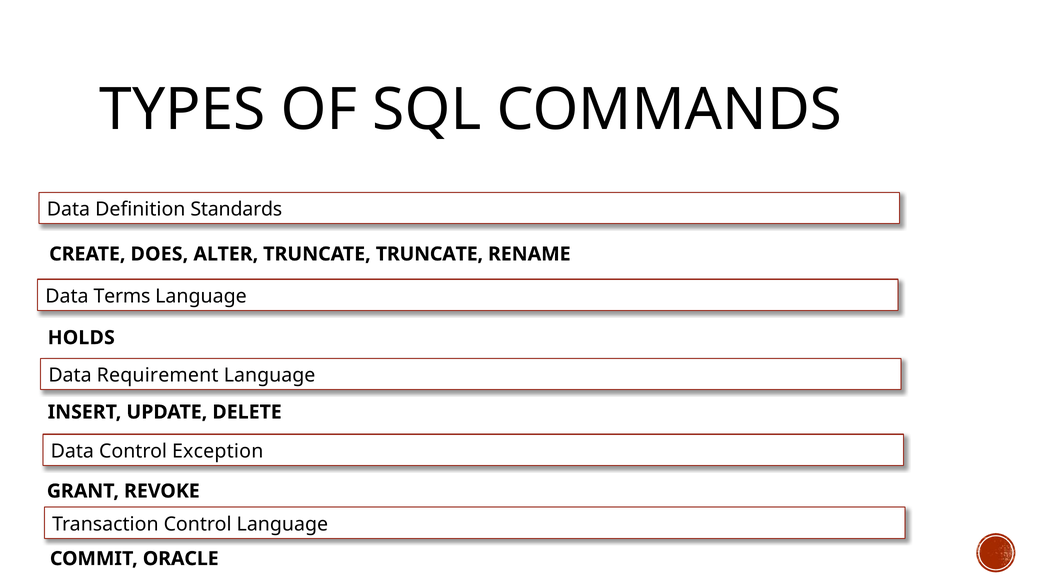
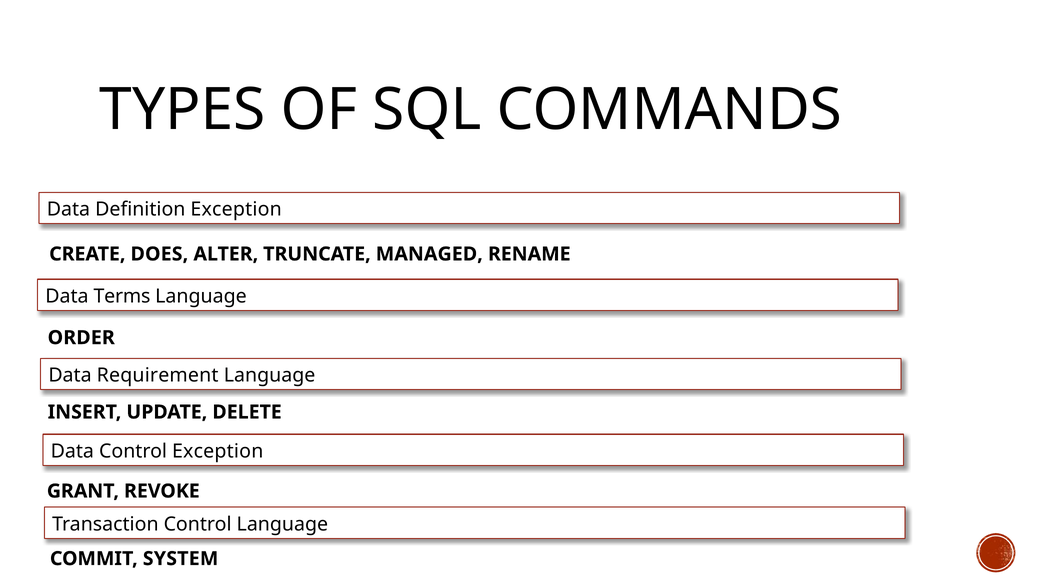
Definition Standards: Standards -> Exception (236, 210)
TRUNCATE TRUNCATE: TRUNCATE -> MANAGED (429, 254)
HOLDS: HOLDS -> ORDER (81, 338)
ORACLE: ORACLE -> SYSTEM (181, 559)
